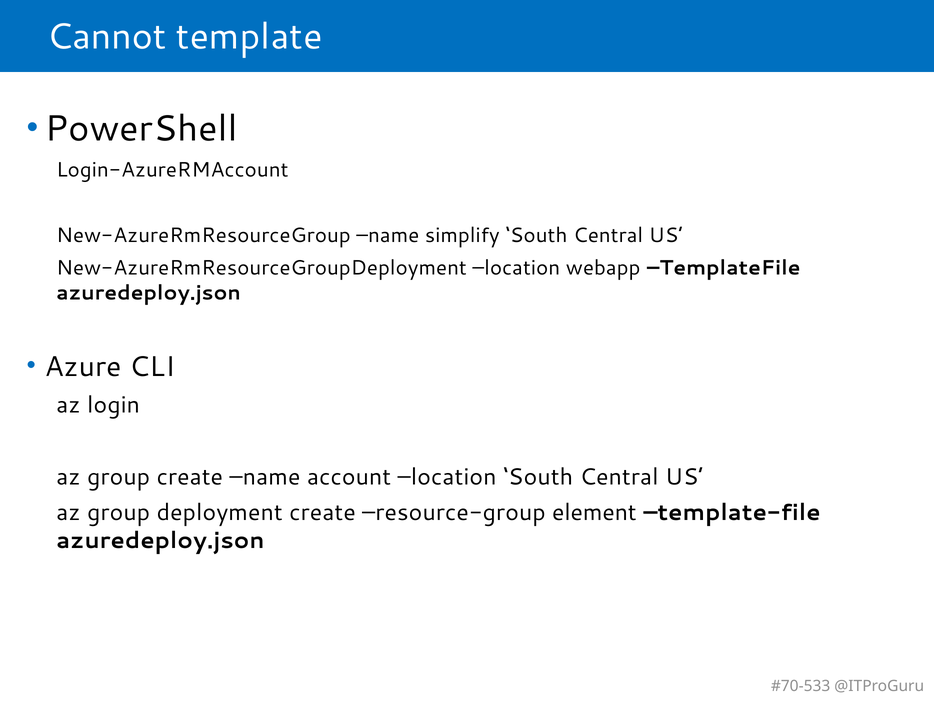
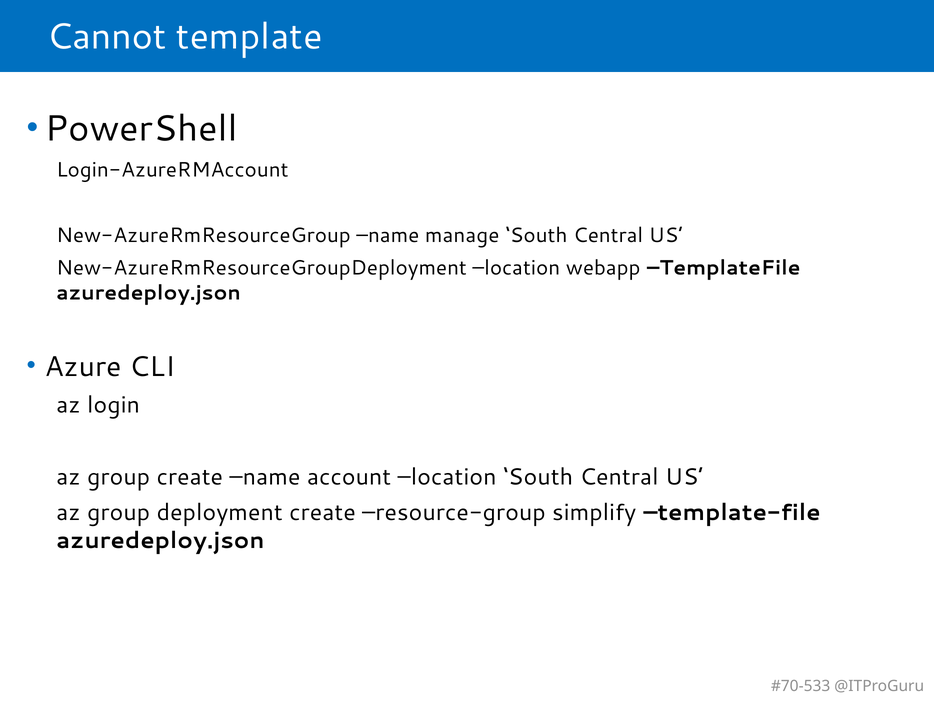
simplify: simplify -> manage (462, 235)
element: element -> simplify (594, 512)
